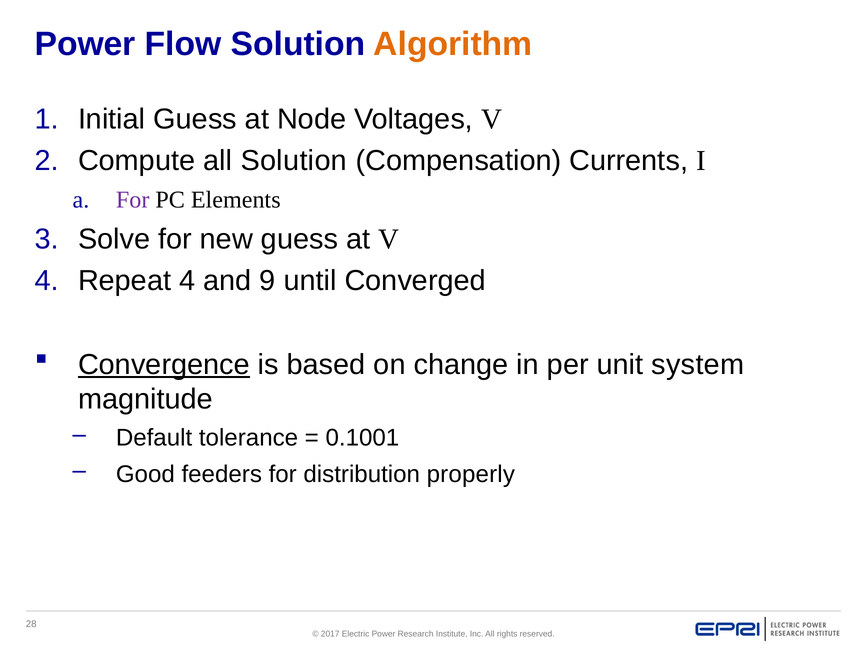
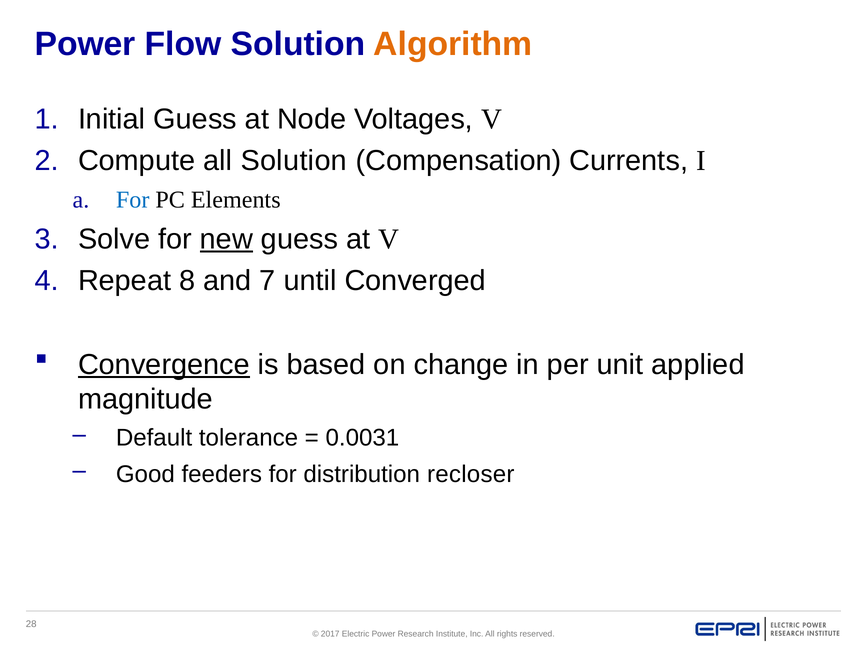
For colour: purple -> blue (133, 200)
new underline: none -> present (226, 239)
Repeat 4: 4 -> 8 (187, 281)
9: 9 -> 7 (267, 281)
system: system -> applied (698, 365)
0.1001: 0.1001 -> 0.0031 (362, 438)
properly: properly -> recloser (471, 474)
